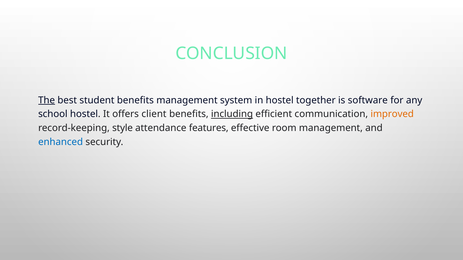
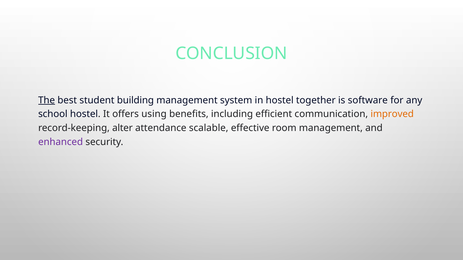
student benefits: benefits -> building (135, 100)
client: client -> using (154, 114)
including underline: present -> none (232, 114)
style: style -> alter (122, 128)
features: features -> scalable (209, 128)
enhanced colour: blue -> purple (61, 142)
